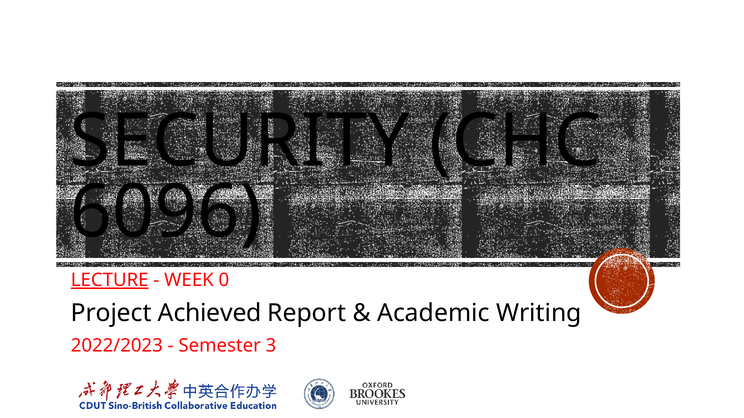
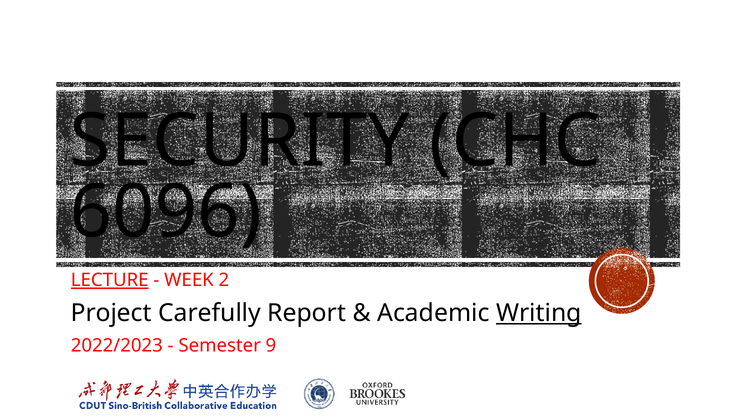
0: 0 -> 2 (224, 281)
Achieved: Achieved -> Carefully (210, 313)
Writing underline: none -> present (539, 313)
3: 3 -> 9 (271, 346)
